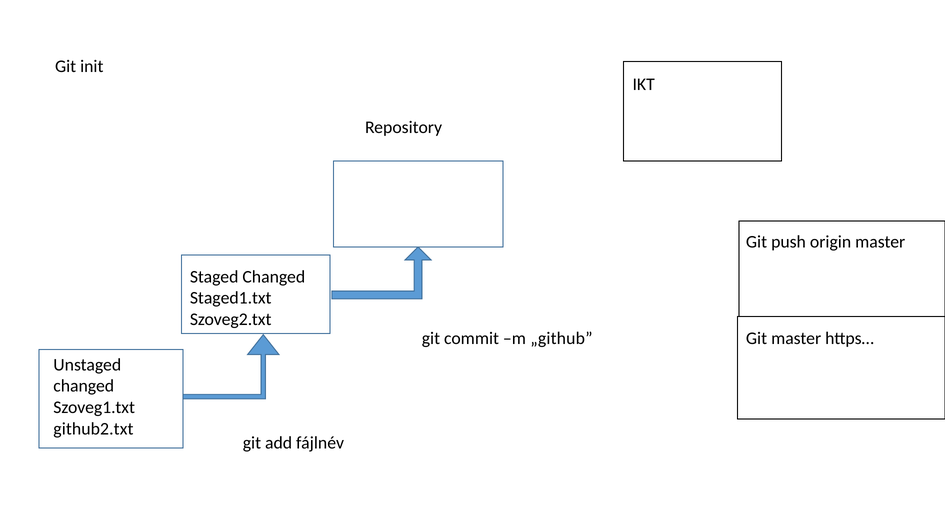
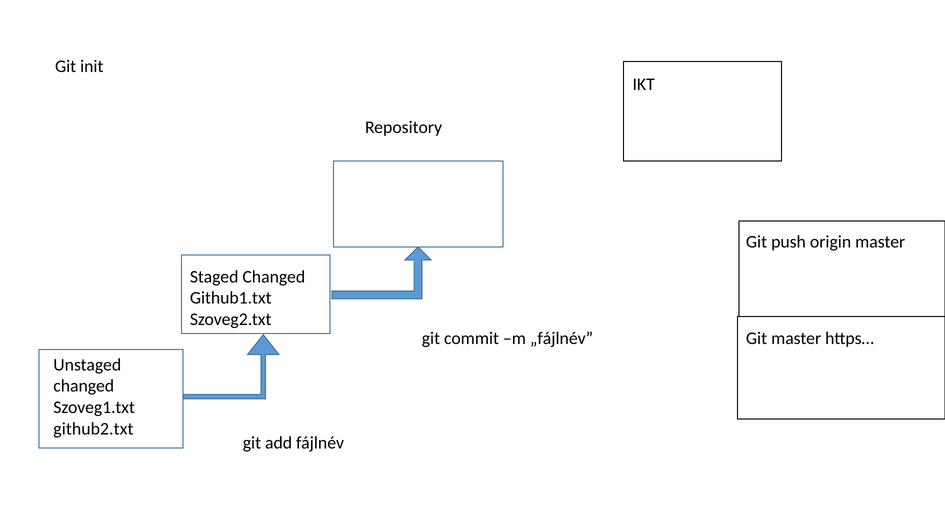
Staged1.txt: Staged1.txt -> Github1.txt (231, 298)
„github: „github -> „fájlnév (562, 338)
